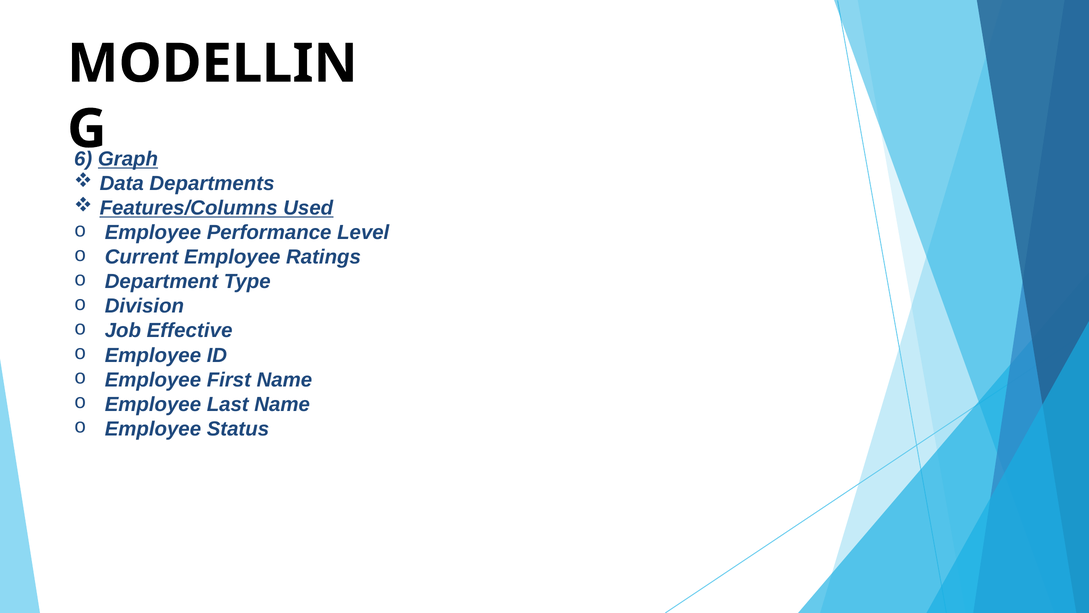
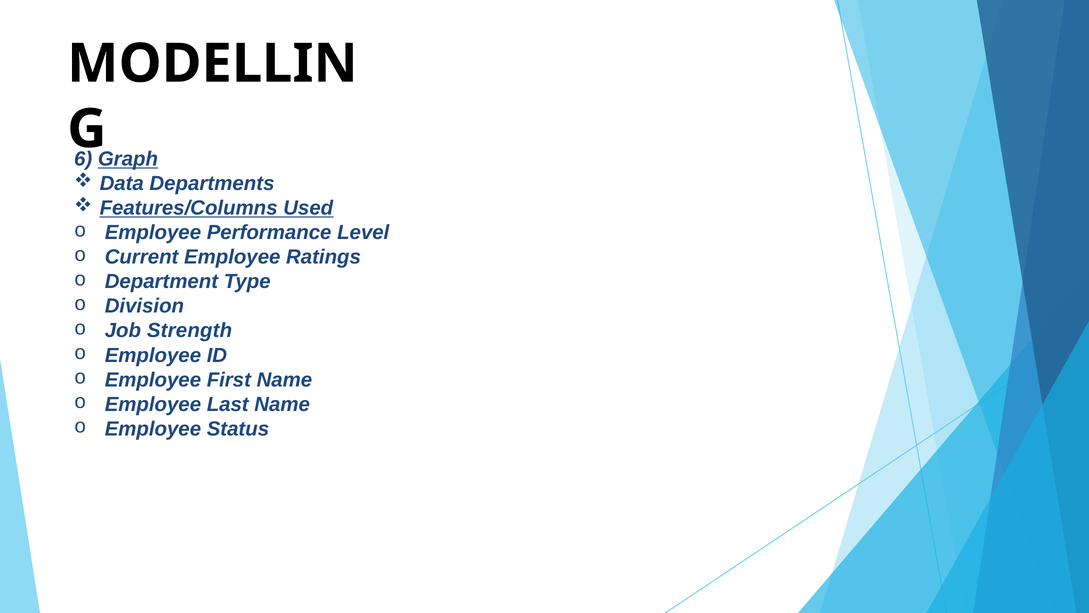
Effective: Effective -> Strength (190, 331)
